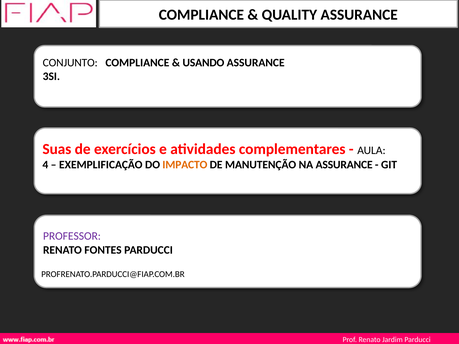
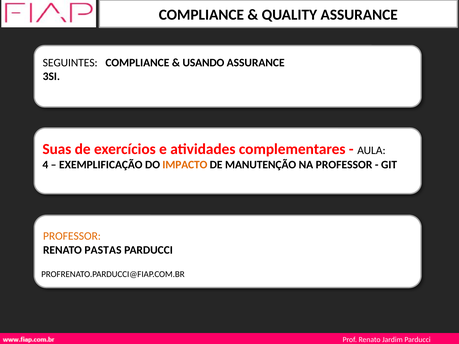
CONJUNTO: CONJUNTO -> SEGUINTES (70, 63)
NA ASSURANCE: ASSURANCE -> PROFESSOR (344, 165)
PROFESSOR colour: purple -> orange (72, 236)
FONTES: FONTES -> PASTAS (103, 250)
